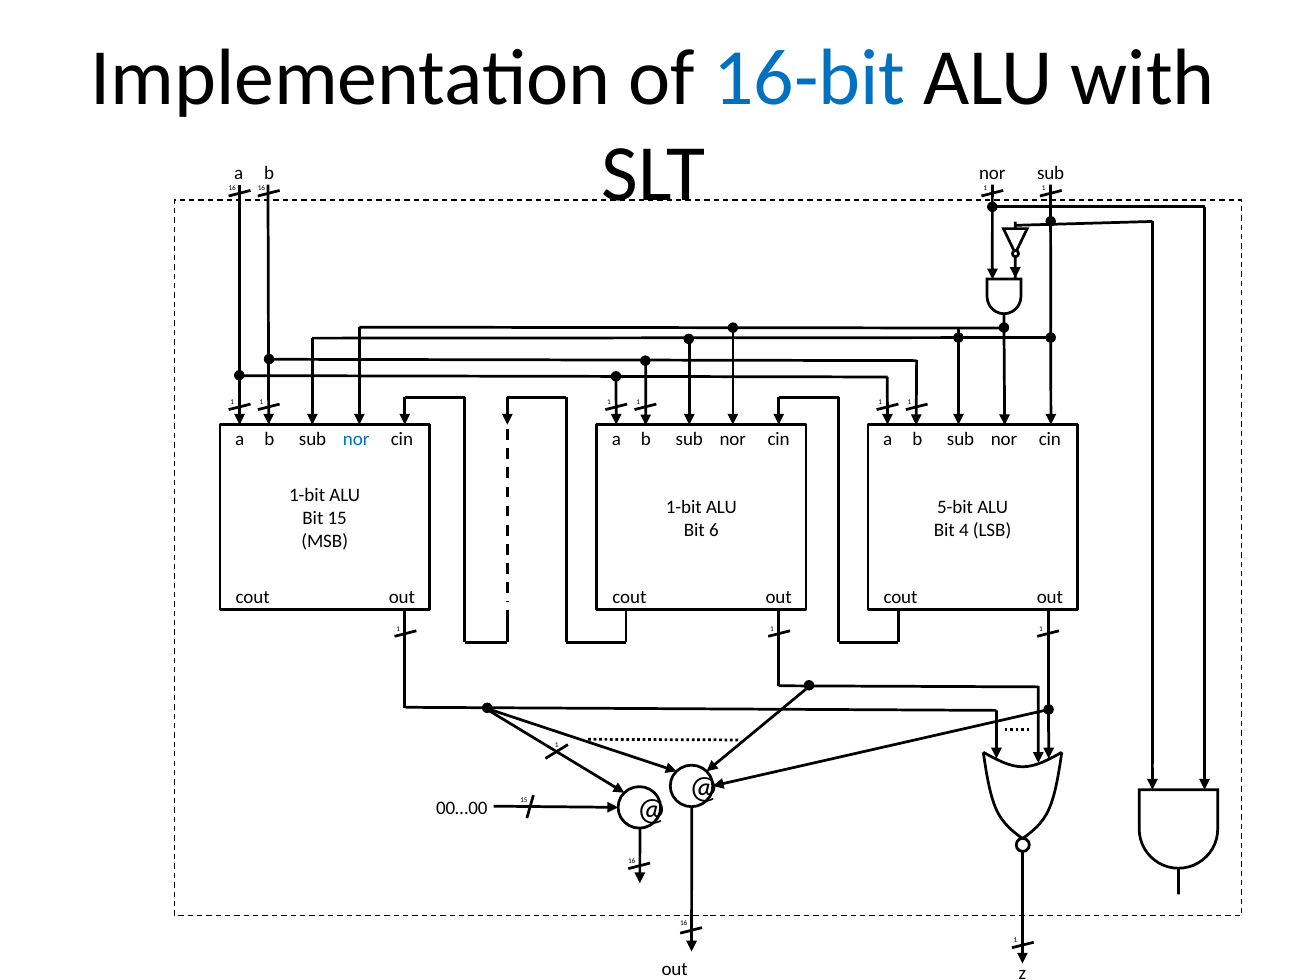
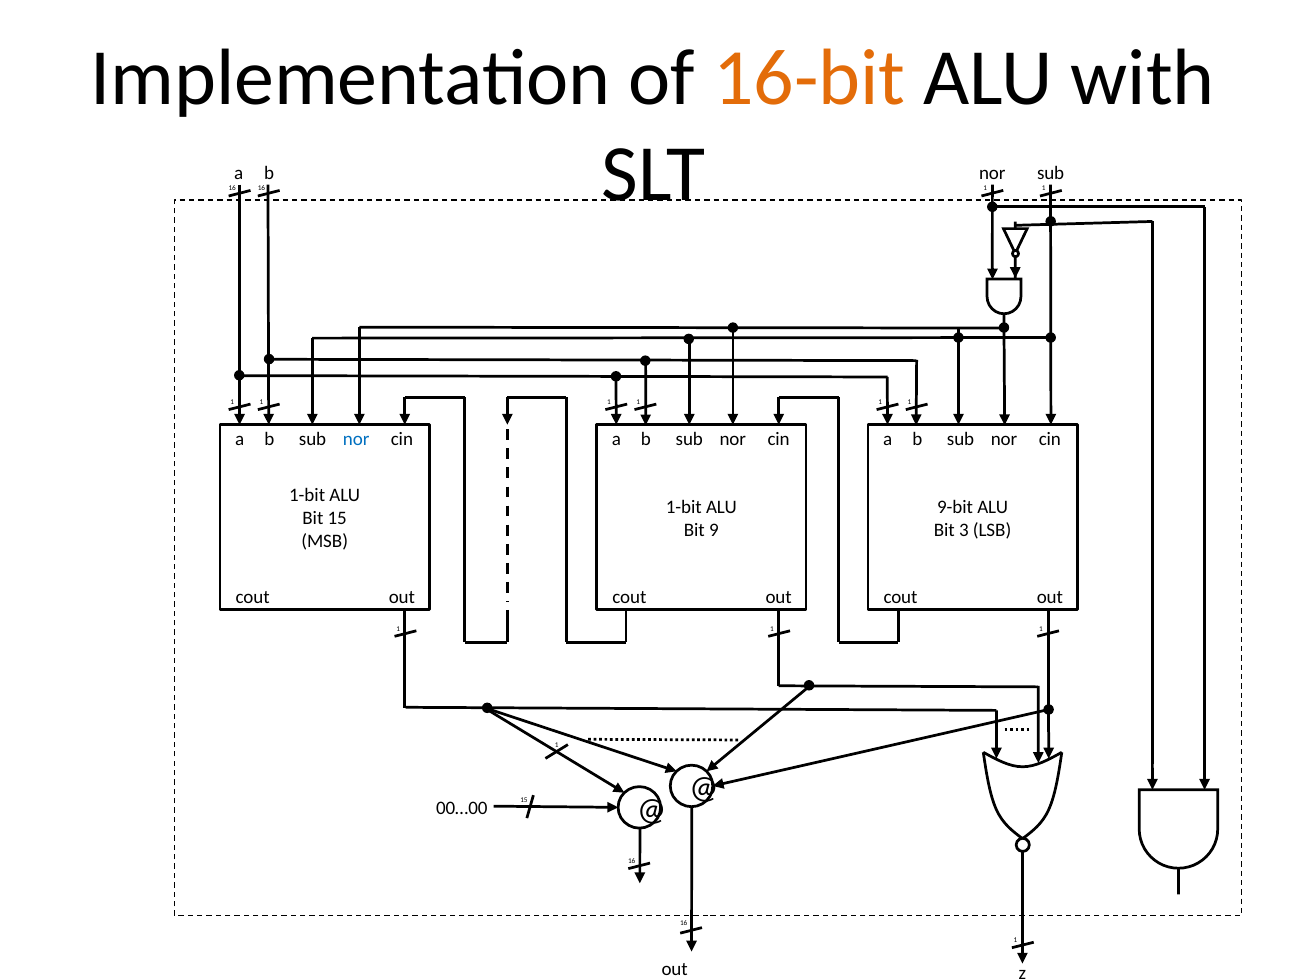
16-bit colour: blue -> orange (809, 79)
5-bit: 5-bit -> 9-bit (955, 507)
6: 6 -> 9 (714, 530)
4: 4 -> 3 (964, 530)
